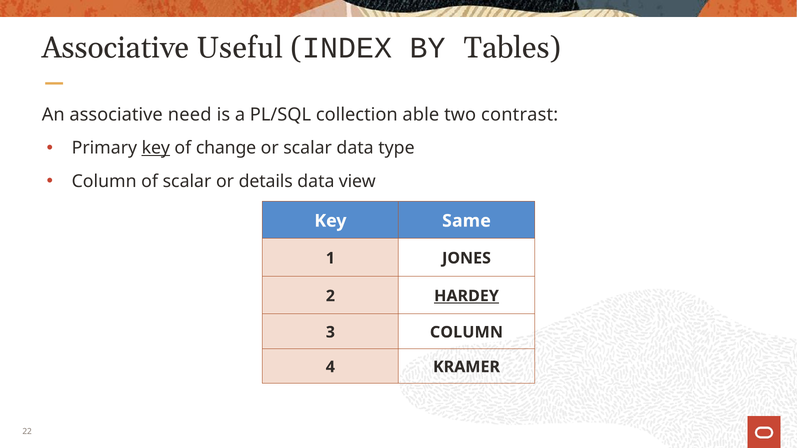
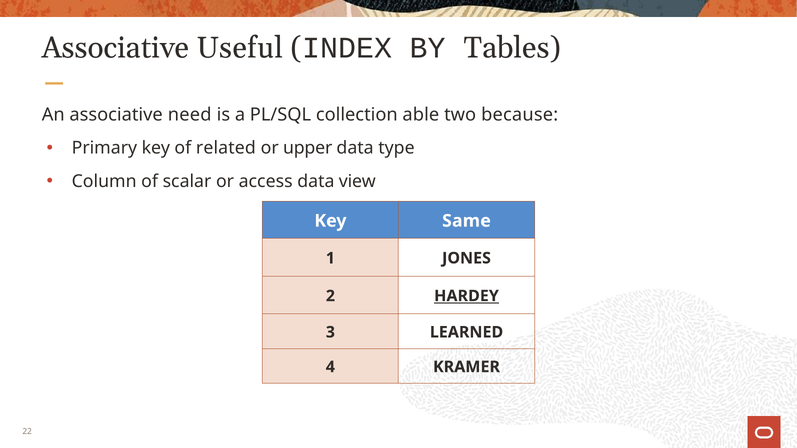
contrast: contrast -> because (520, 115)
key underline: present -> none (156, 148)
change: change -> related (226, 148)
or scalar: scalar -> upper (308, 148)
details: details -> access (266, 182)
3 COLUMN: COLUMN -> LEARNED (467, 332)
